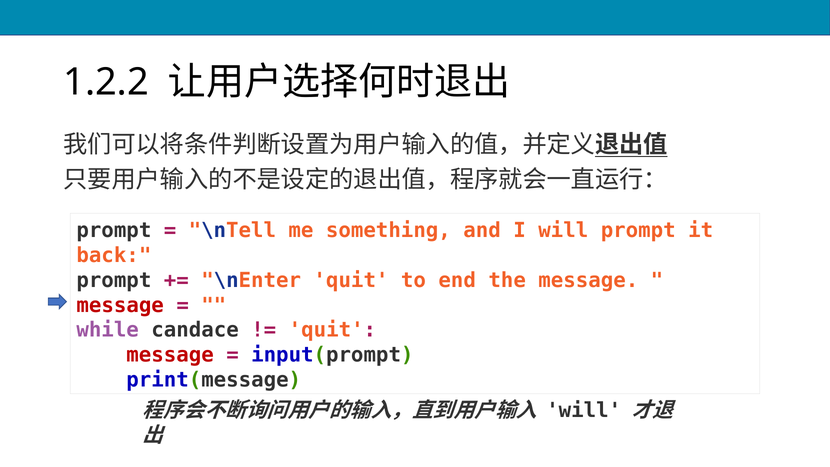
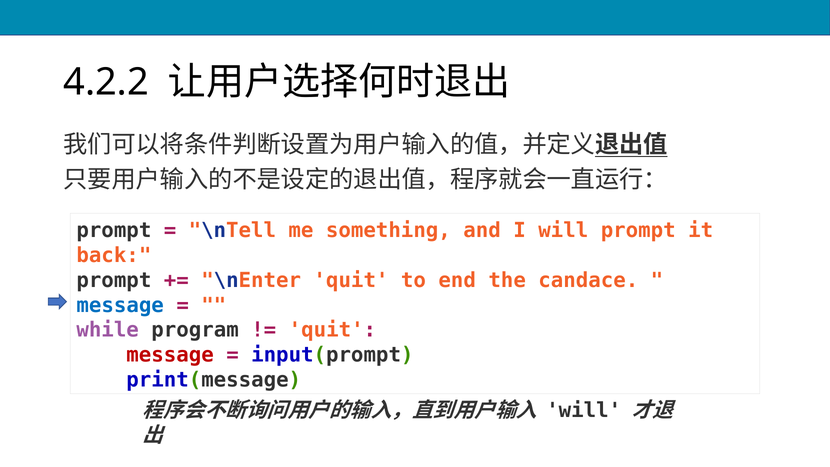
1.2.2: 1.2.2 -> 4.2.2 (106, 82)
the message: message -> candace (588, 280)
message colour: red -> blue (120, 305)
candace: candace -> program (195, 330)
